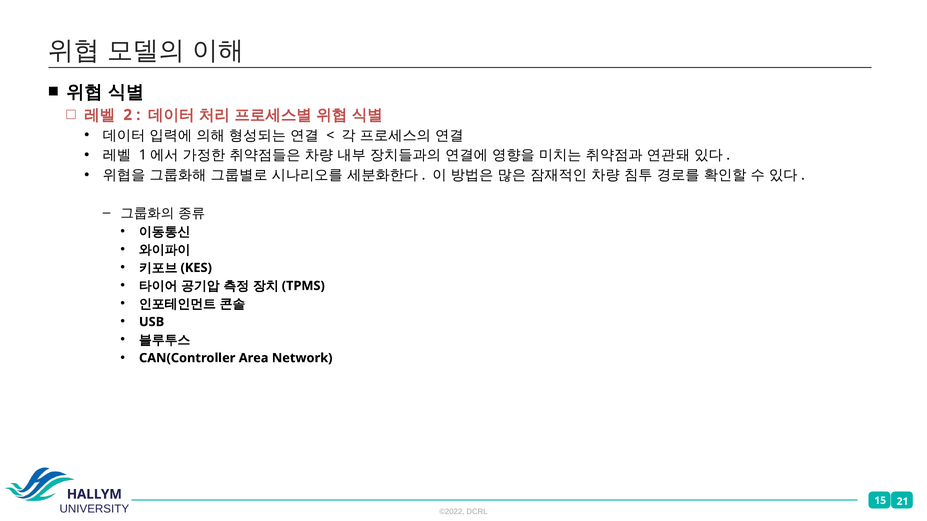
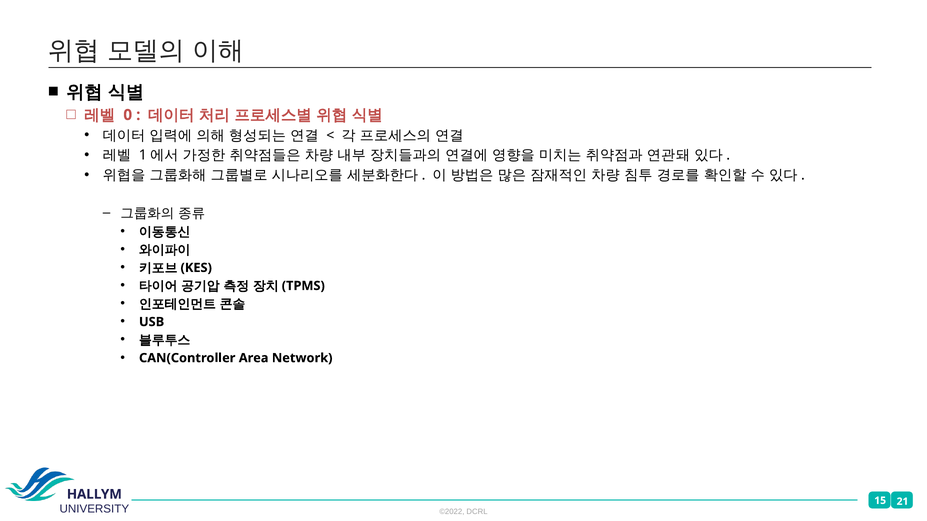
2: 2 -> 0 (128, 115)
